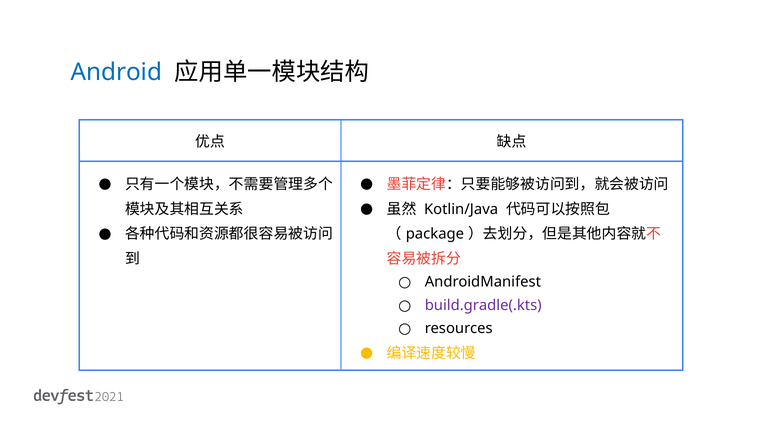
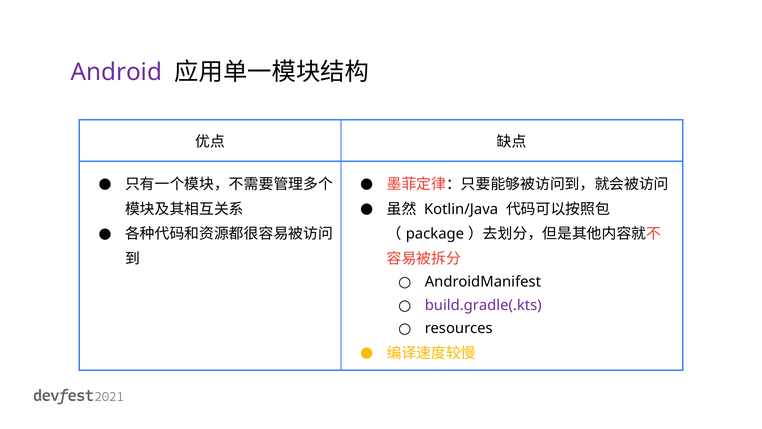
Android colour: blue -> purple (117, 72)
